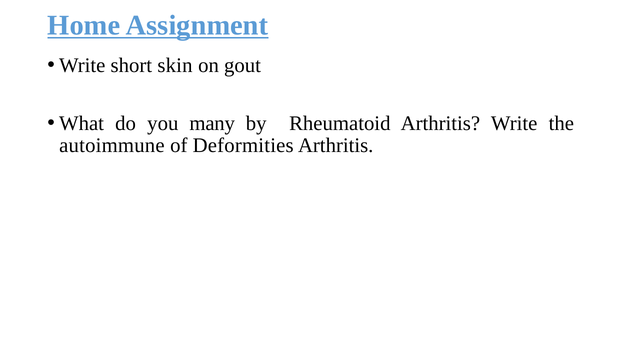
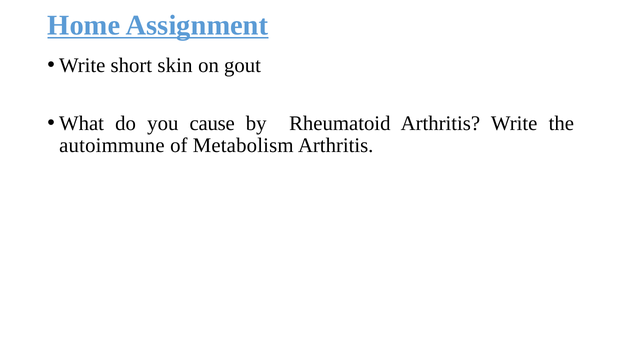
many: many -> cause (212, 123)
Deformities: Deformities -> Metabolism (243, 146)
